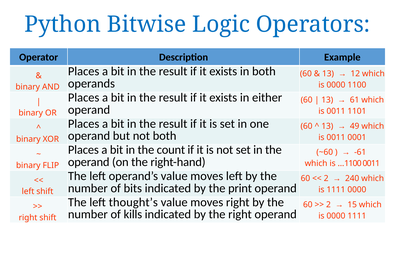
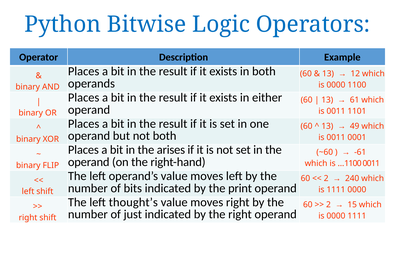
count: count -> arises (171, 150)
kills: kills -> just (133, 214)
